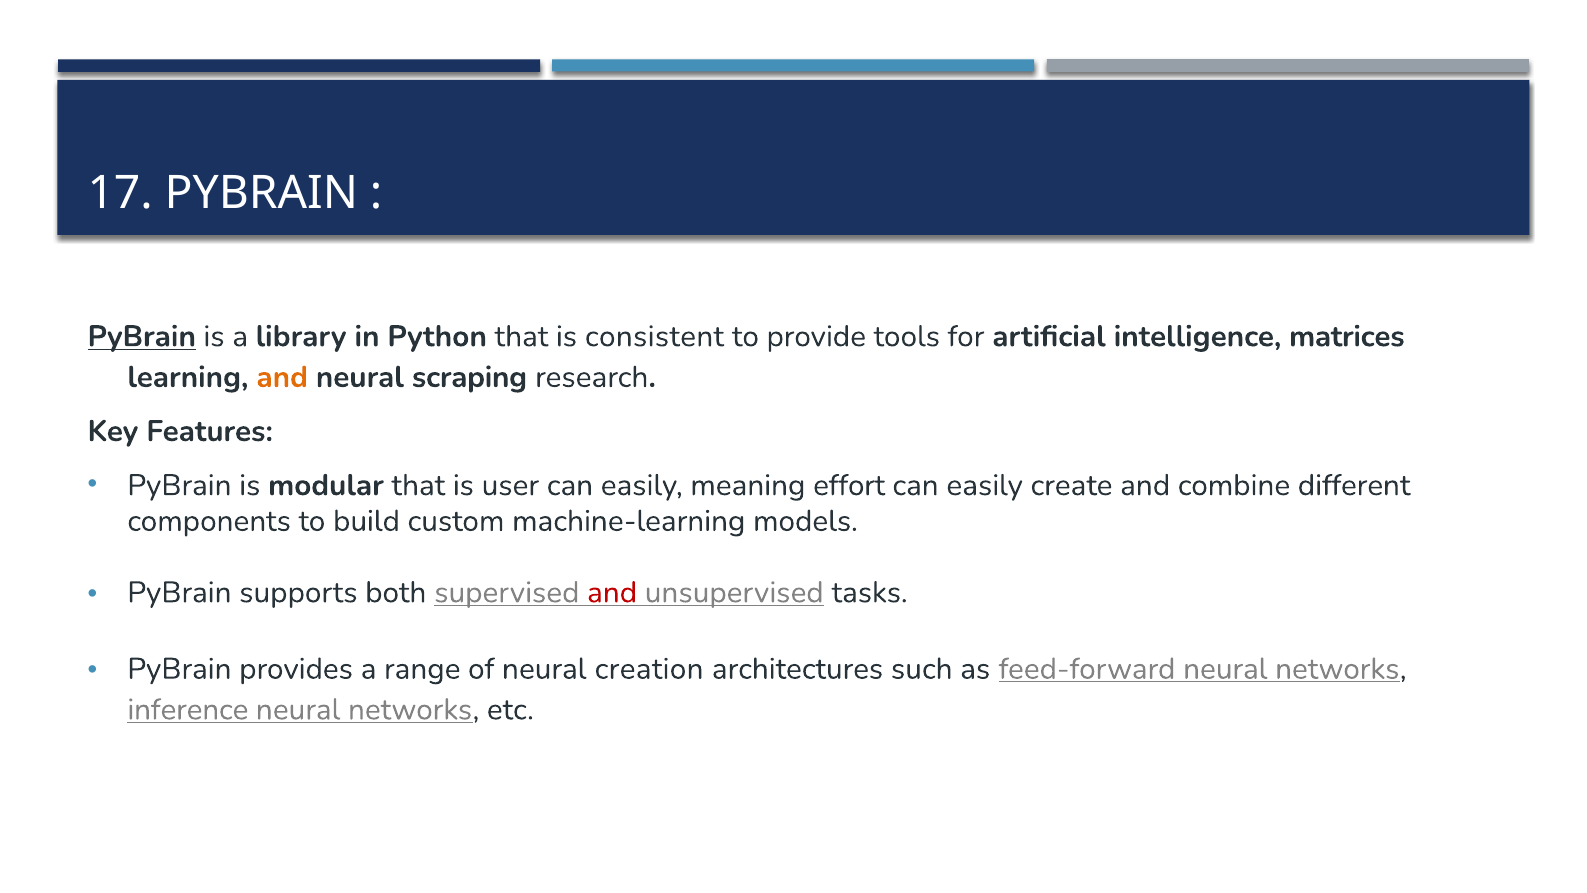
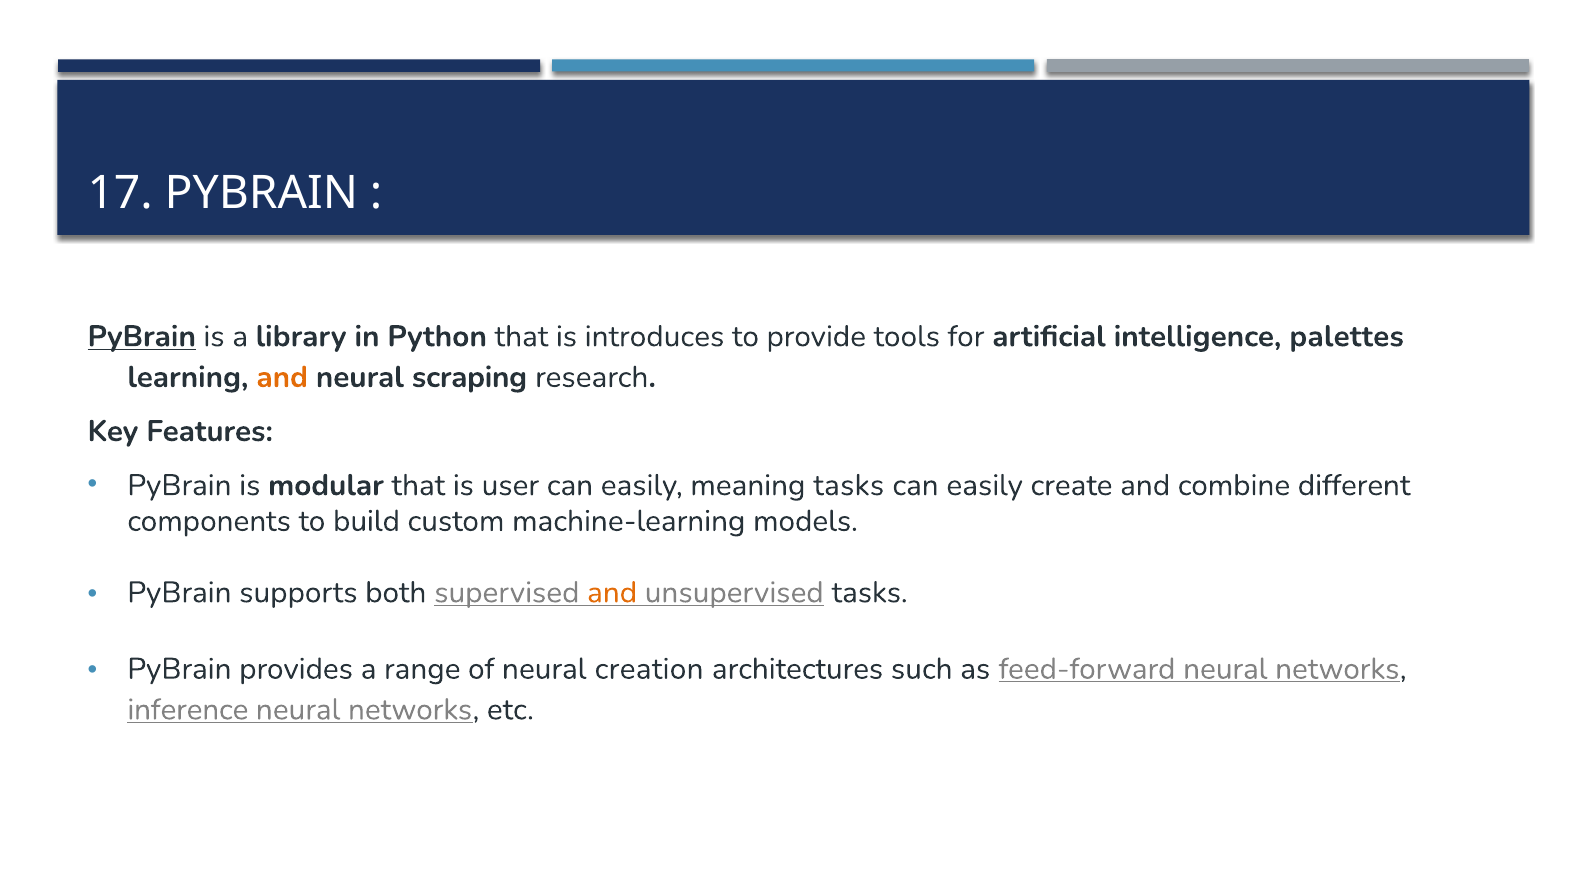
consistent: consistent -> introduces (655, 336)
matrices: matrices -> palettes (1347, 336)
meaning effort: effort -> tasks (849, 485)
and colour: red -> orange (612, 592)
